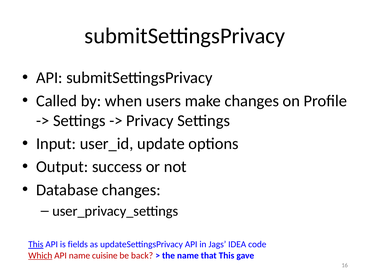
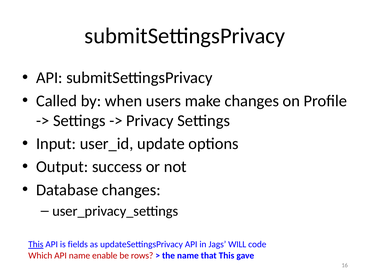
IDEA: IDEA -> WILL (237, 244)
Which underline: present -> none (40, 255)
cuisine: cuisine -> enable (105, 255)
back: back -> rows (142, 255)
